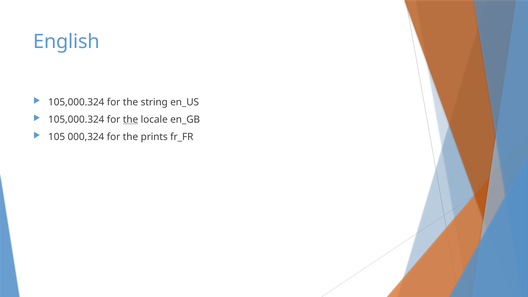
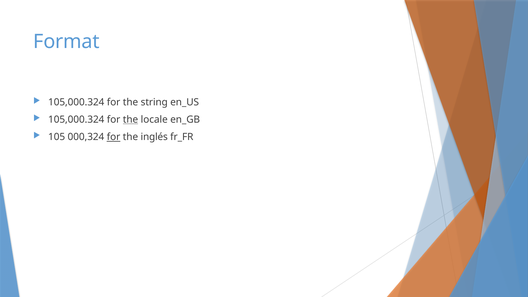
English: English -> Format (67, 42)
for underline: none -> present (114, 137)
prints: prints -> inglés (154, 137)
